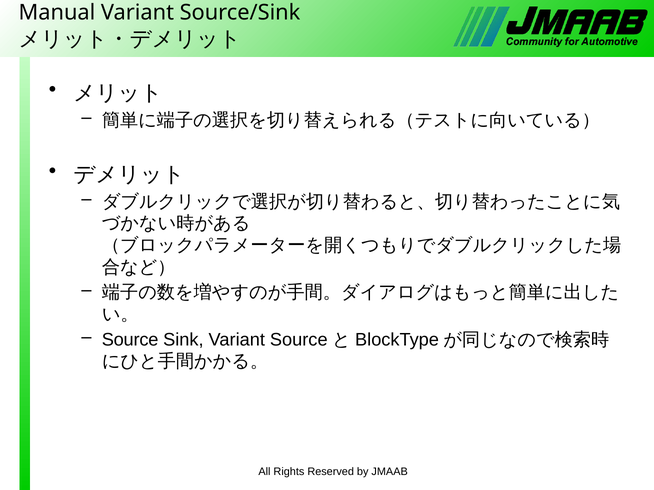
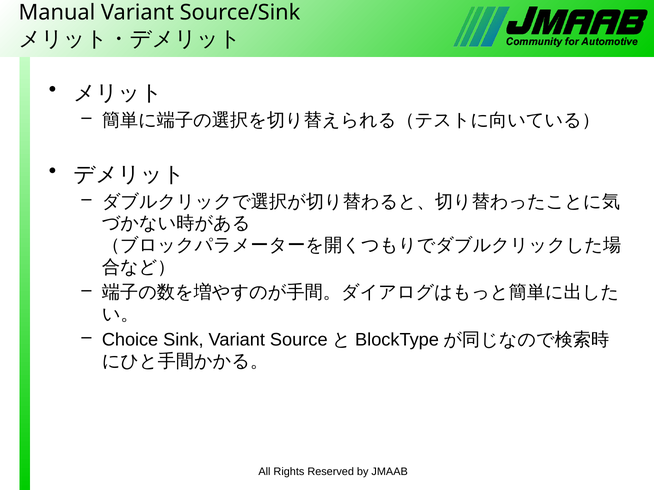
Source: Source -> Choice (130, 340)
